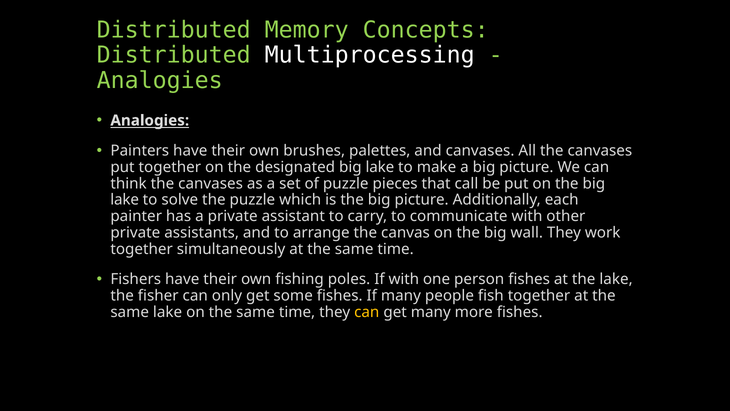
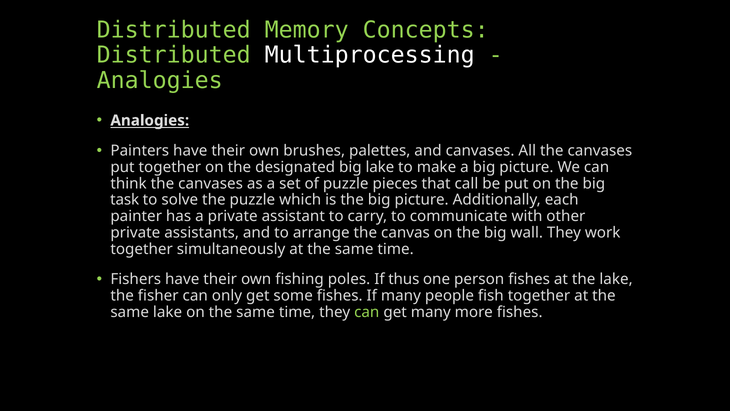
lake: lake -> task (125, 200)
If with: with -> thus (404, 279)
can colour: yellow -> light green (367, 312)
